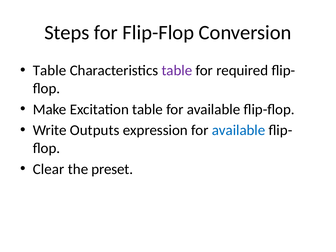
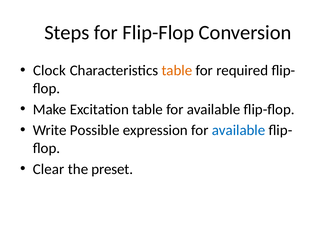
Table: Table -> Clock (49, 70)
table colour: purple -> orange (177, 70)
Outputs: Outputs -> Possible (95, 130)
